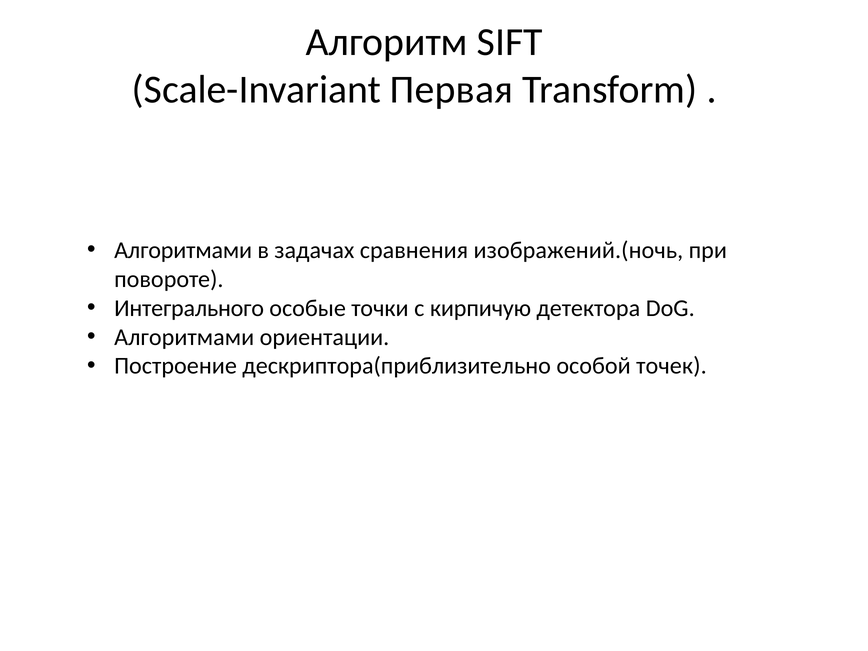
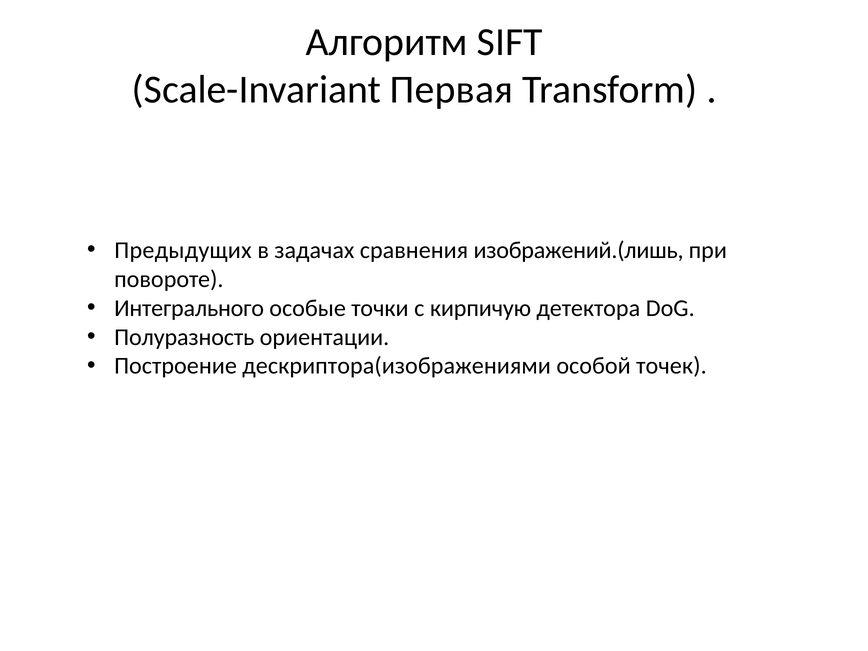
Алгоритмами: Алгоритмами -> Предыдущих (183, 250)
изображений.(ночь: изображений.(ночь -> изображений.(лишь (579, 250)
Алгоритмами: Алгоритмами -> Полуразность (184, 337)
дескриптора(приблизительно: дескриптора(приблизительно -> дескриптора(изображениями (397, 366)
